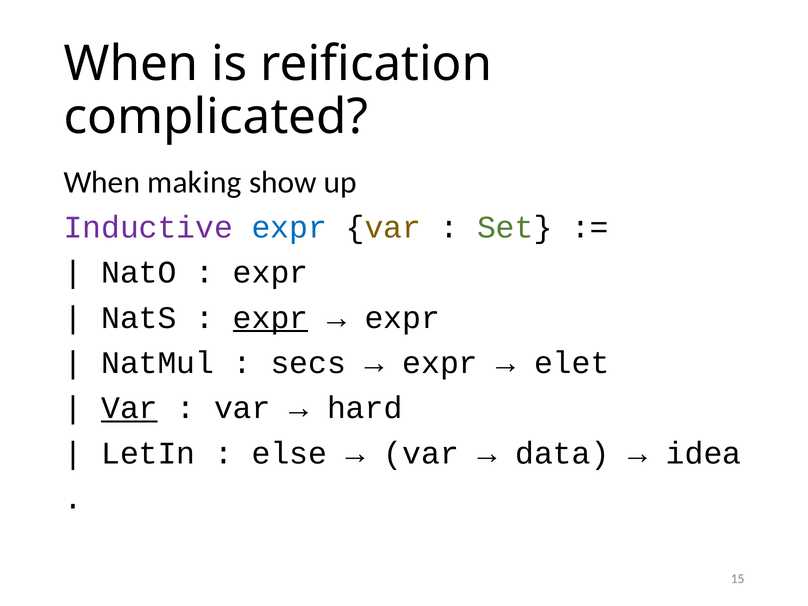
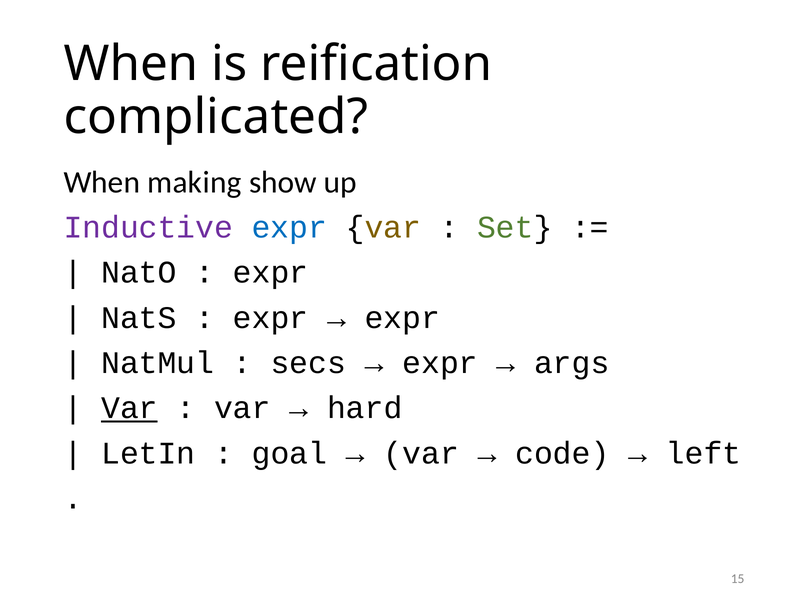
expr underline: present -> none (271, 318)
elet: elet -> args (572, 363)
else: else -> goal (289, 453)
data: data -> code (562, 453)
idea: idea -> left (704, 453)
